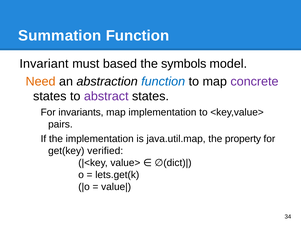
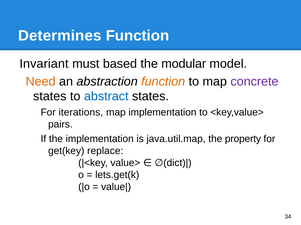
Summation: Summation -> Determines (60, 36)
symbols: symbols -> modular (184, 64)
function colour: blue -> orange (163, 82)
abstract colour: purple -> blue (106, 97)
invariants: invariants -> iterations (81, 113)
verified: verified -> replace (105, 151)
